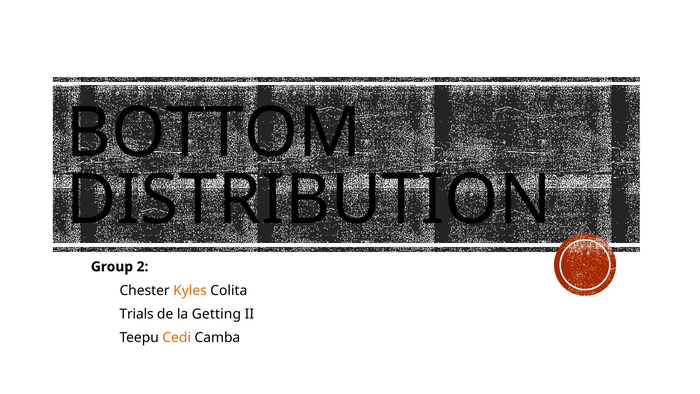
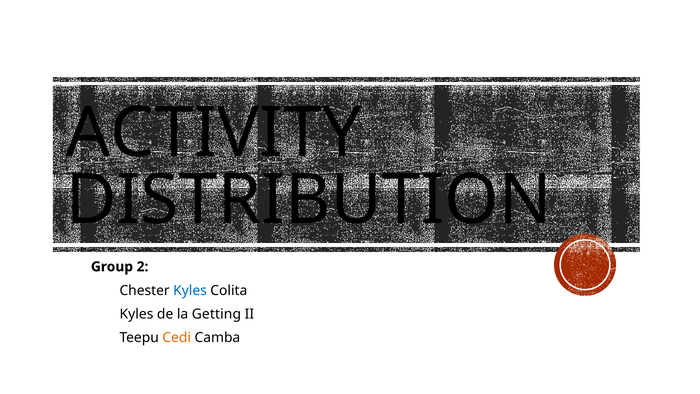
BOTTOM: BOTTOM -> ACTIVITY (214, 133)
Kyles colour: orange -> blue (190, 290)
Trials: Trials -> Kyles (136, 314)
